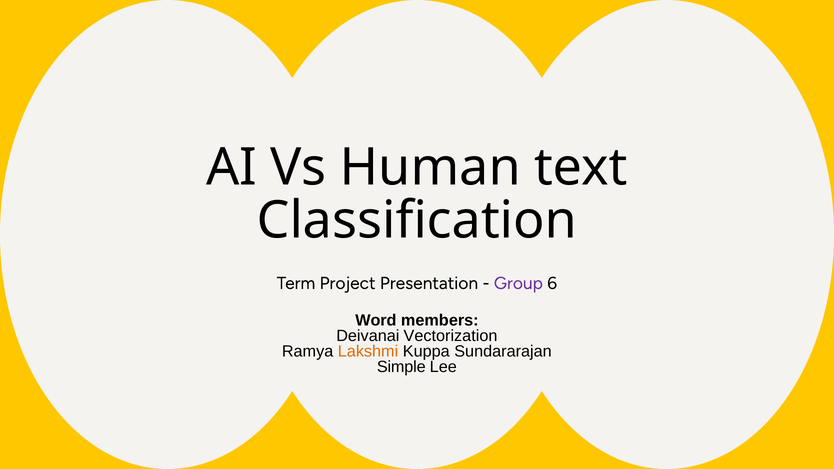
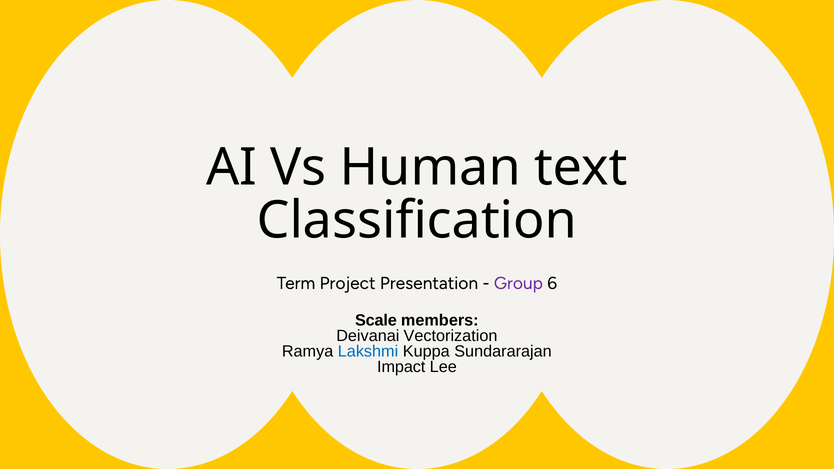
Word: Word -> Scale (376, 321)
Lakshmi colour: orange -> blue (368, 352)
Simple: Simple -> Impact (401, 367)
